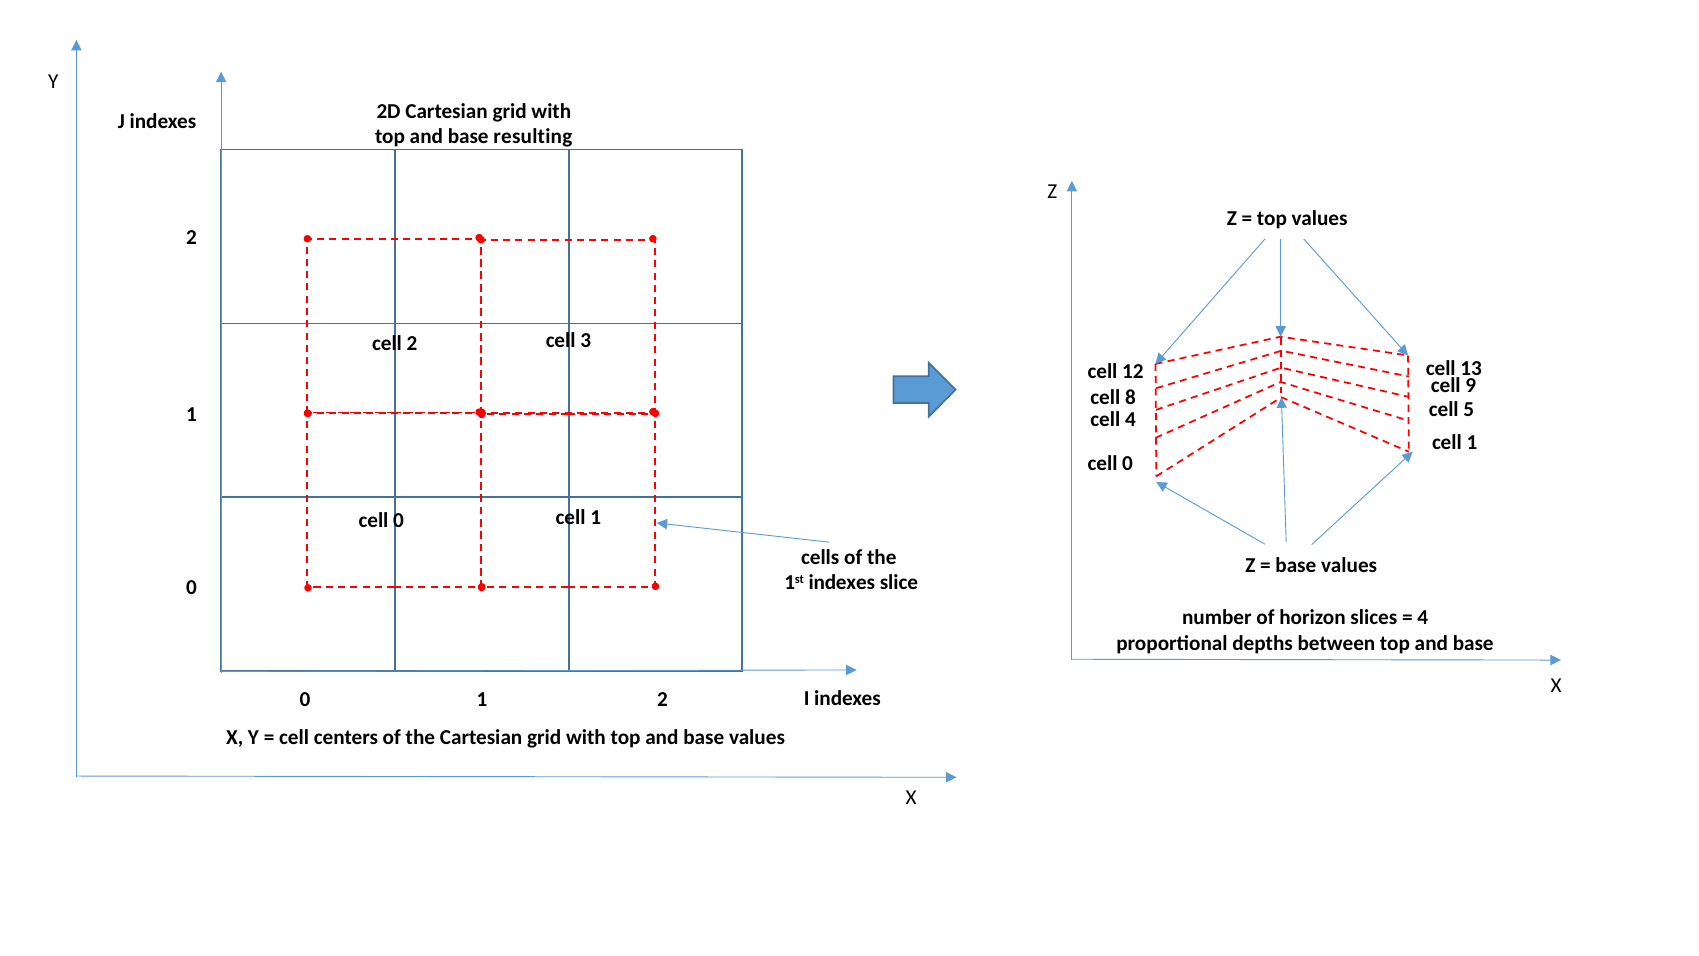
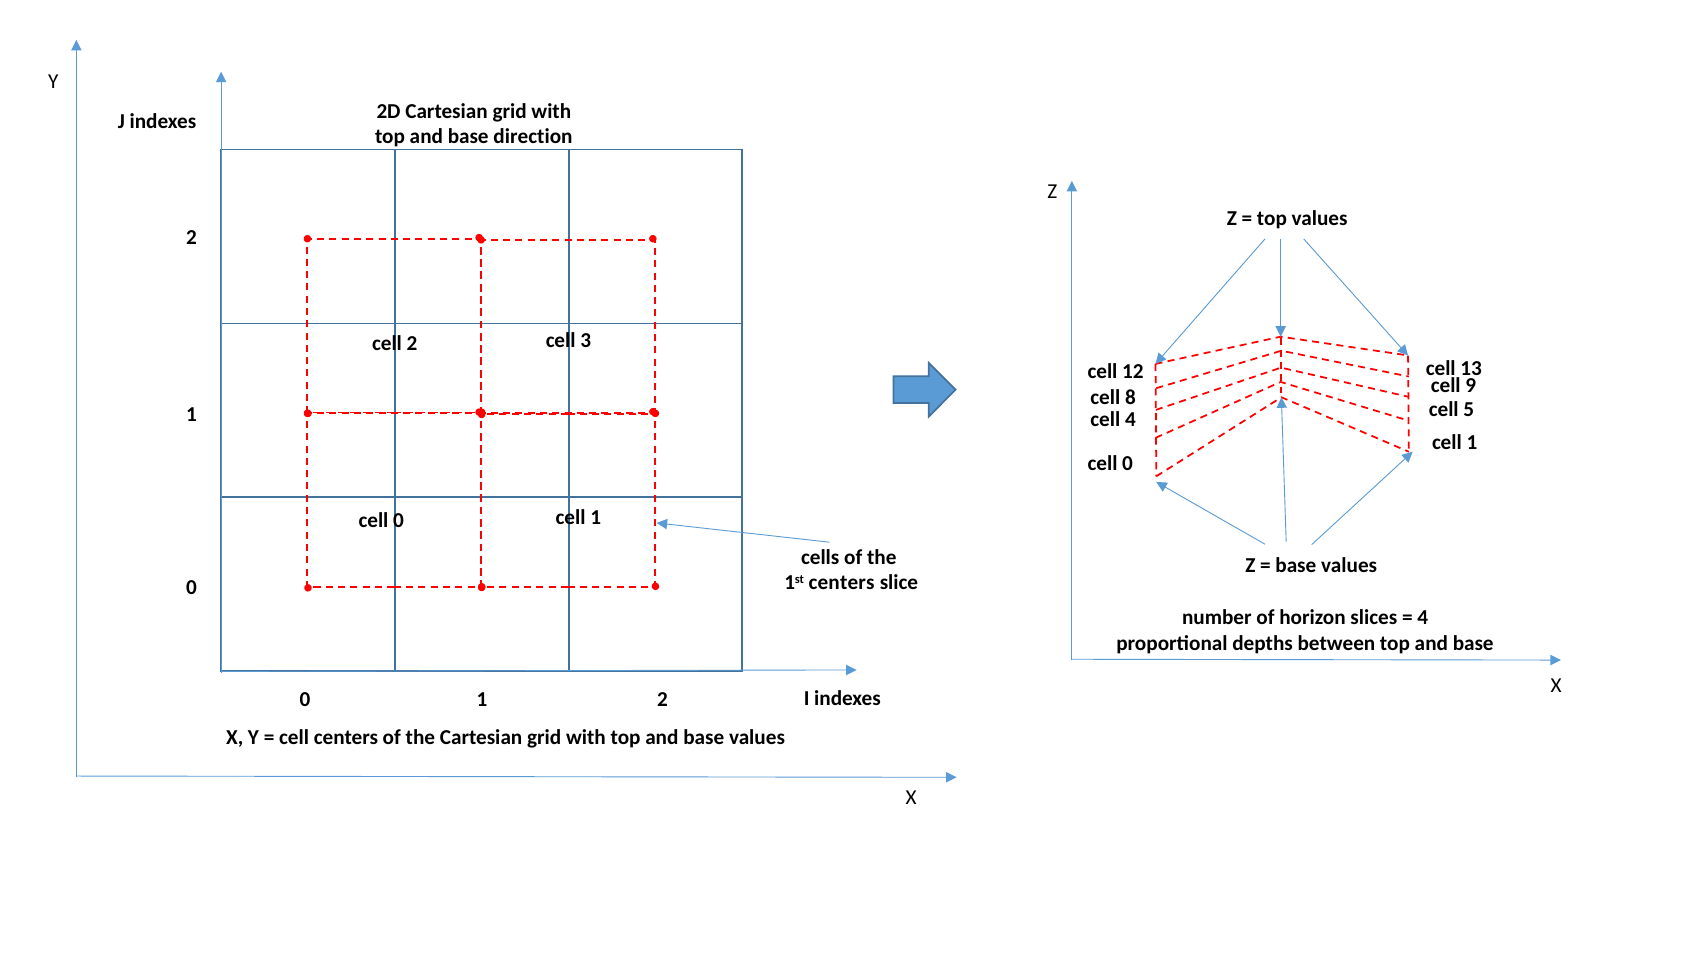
resulting: resulting -> direction (533, 137)
1st indexes: indexes -> centers (842, 582)
